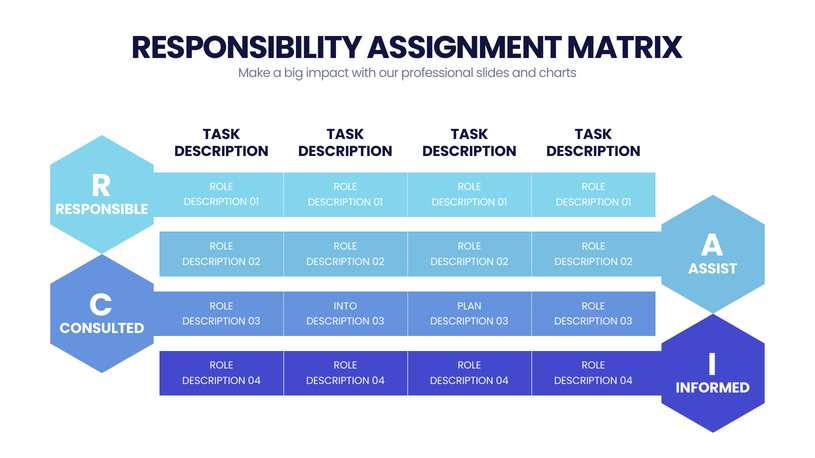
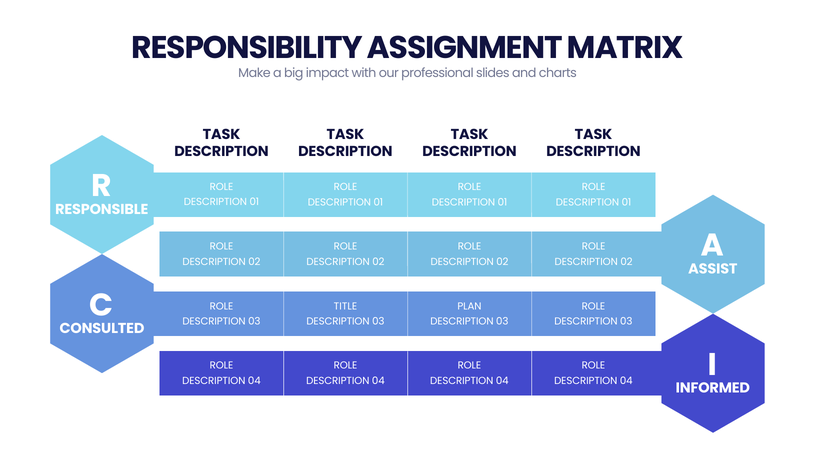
INTO: INTO -> TITLE (345, 307)
